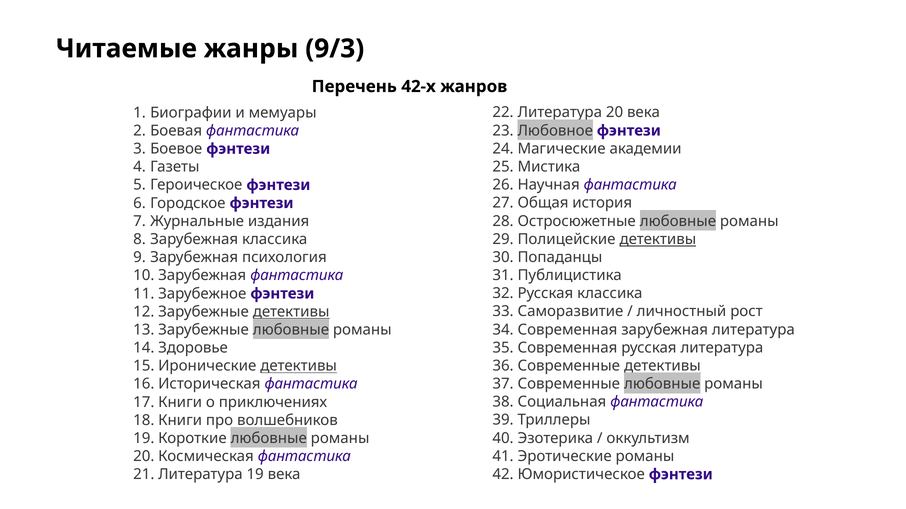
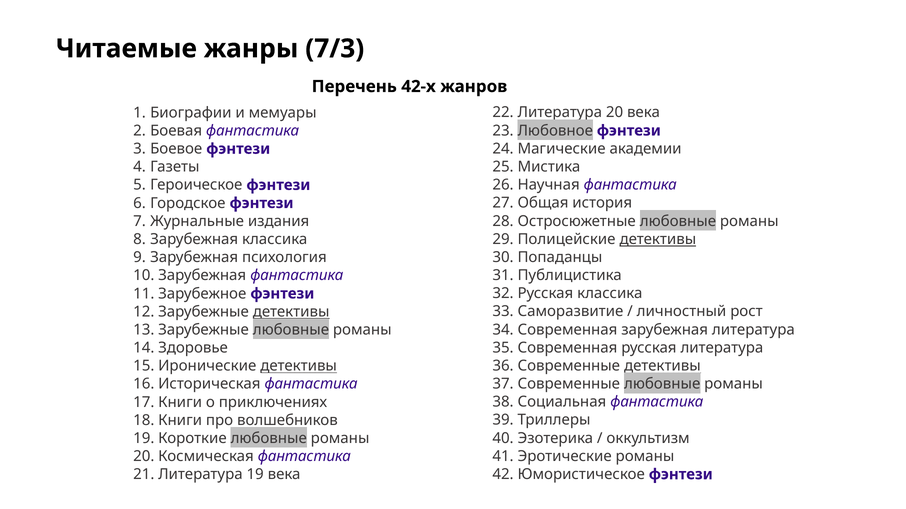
9/3: 9/3 -> 7/3 (335, 49)
